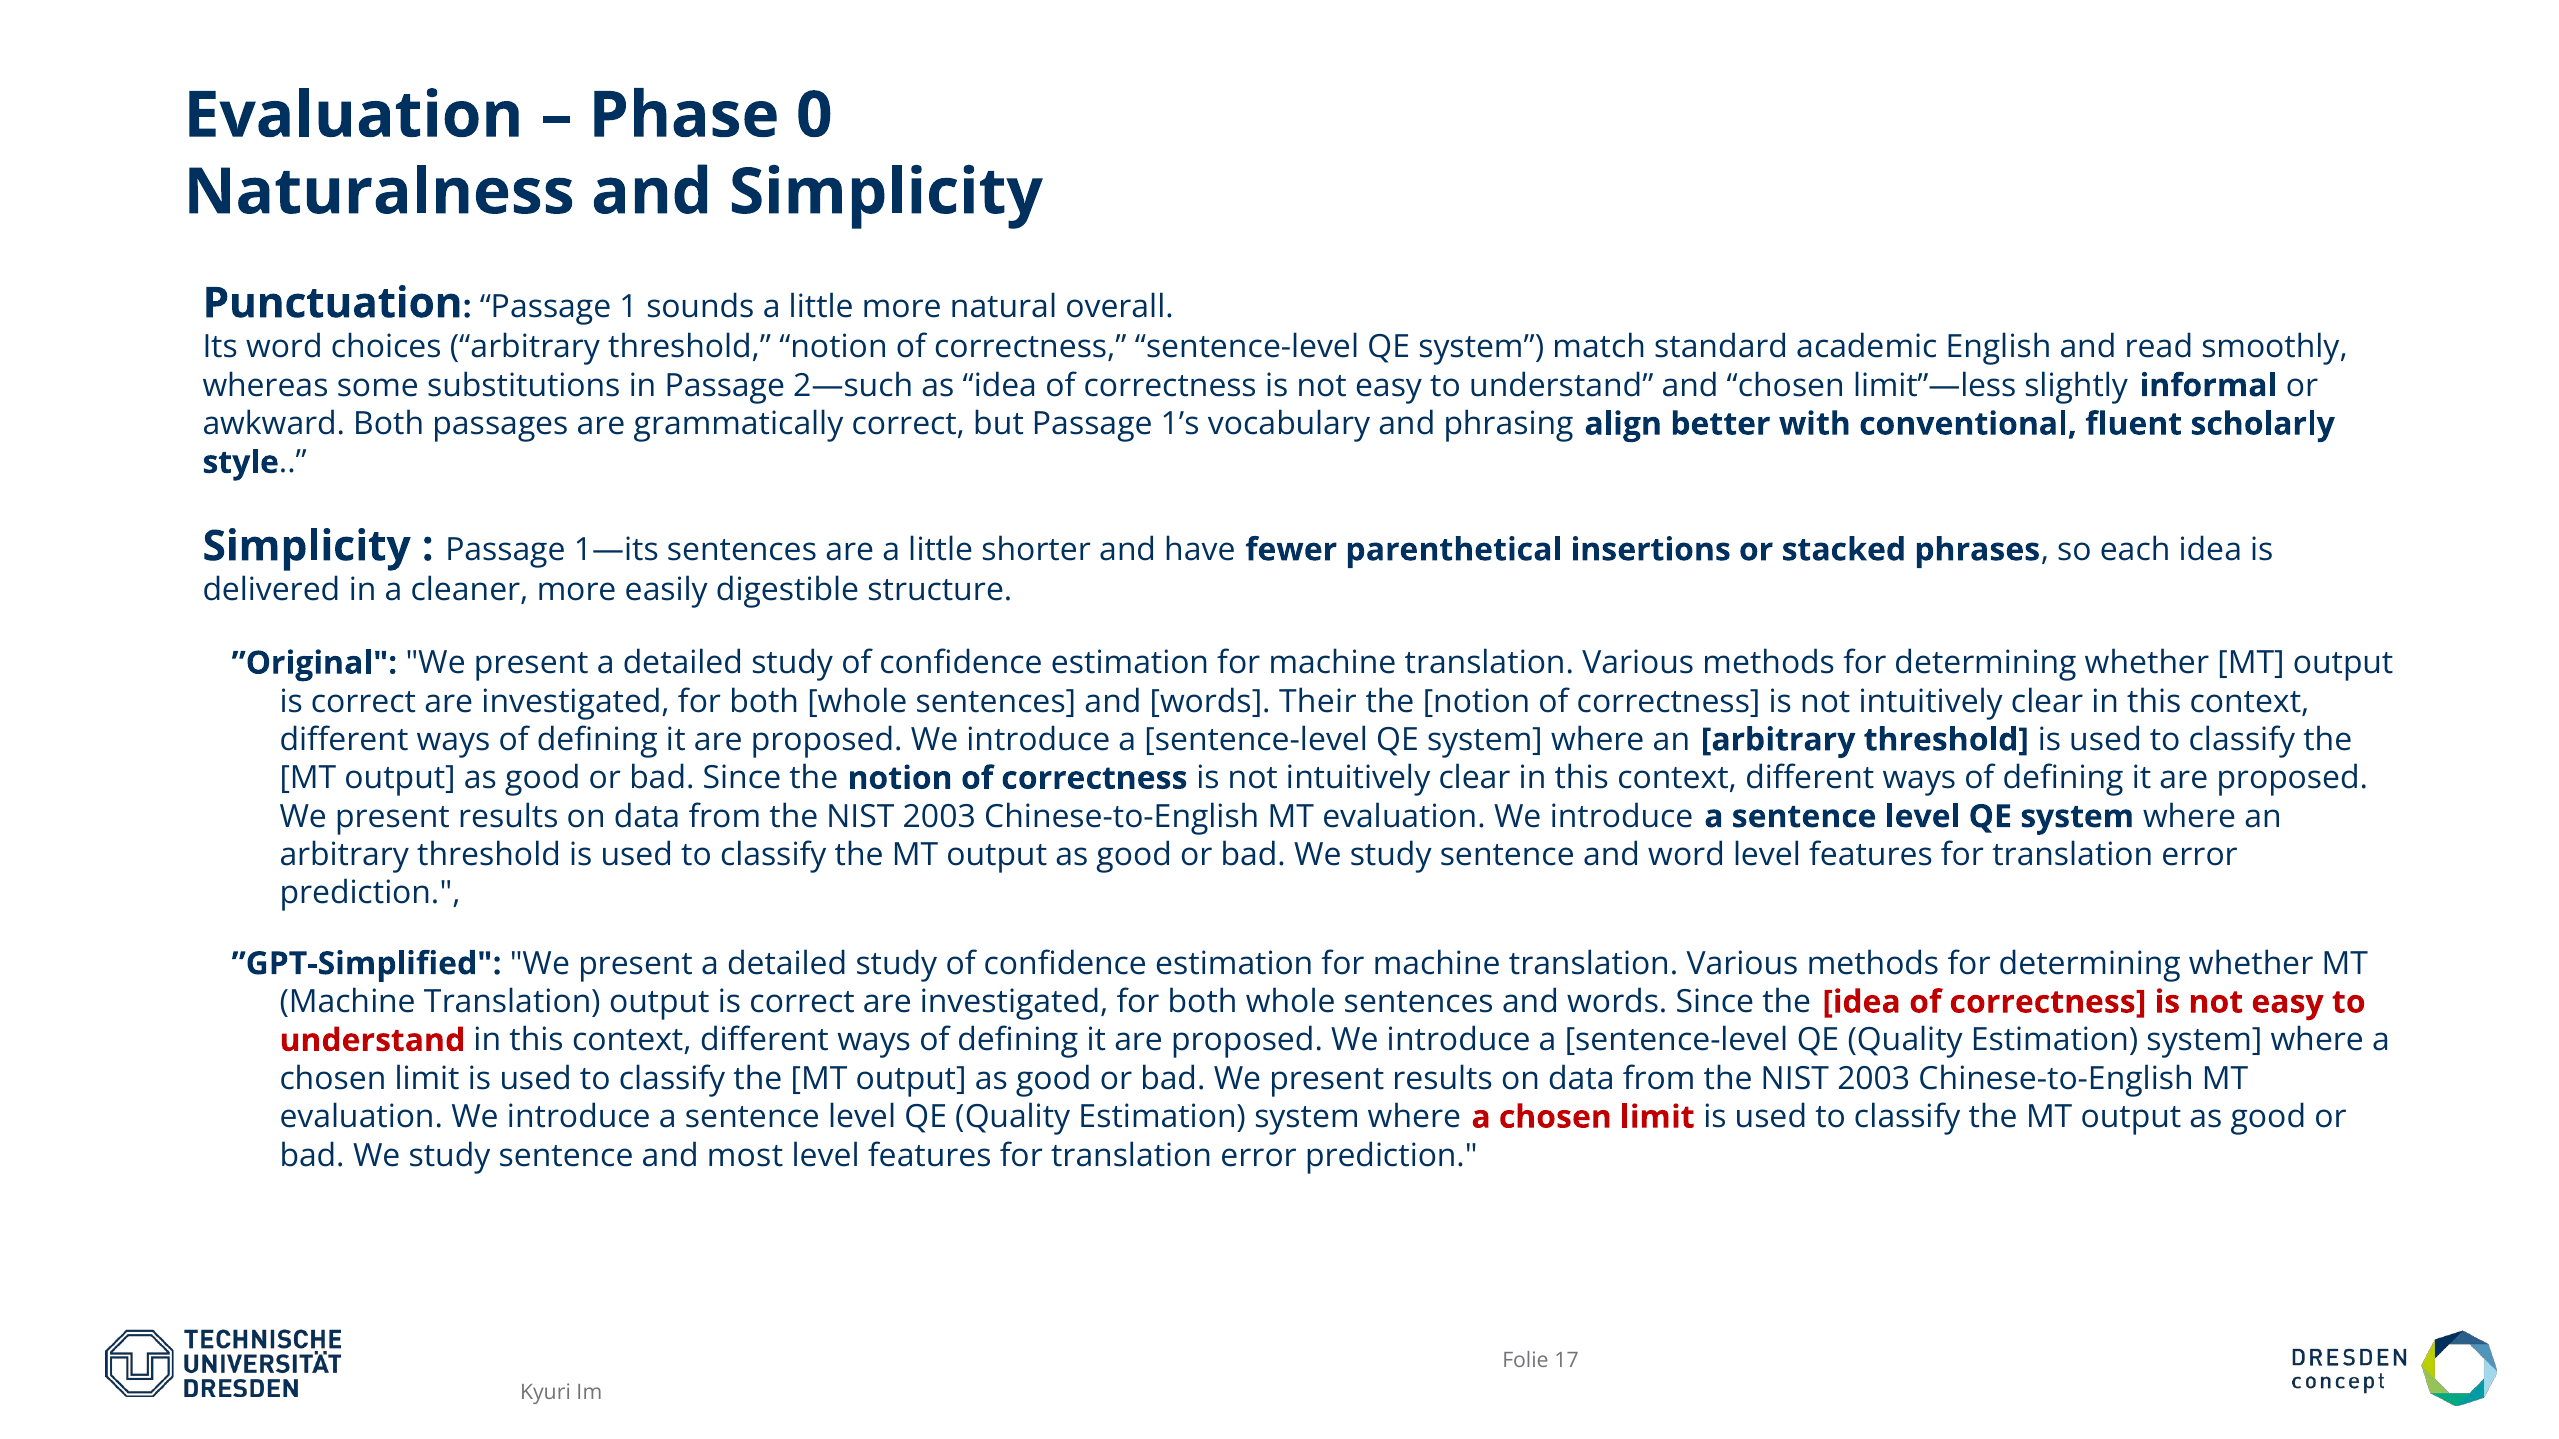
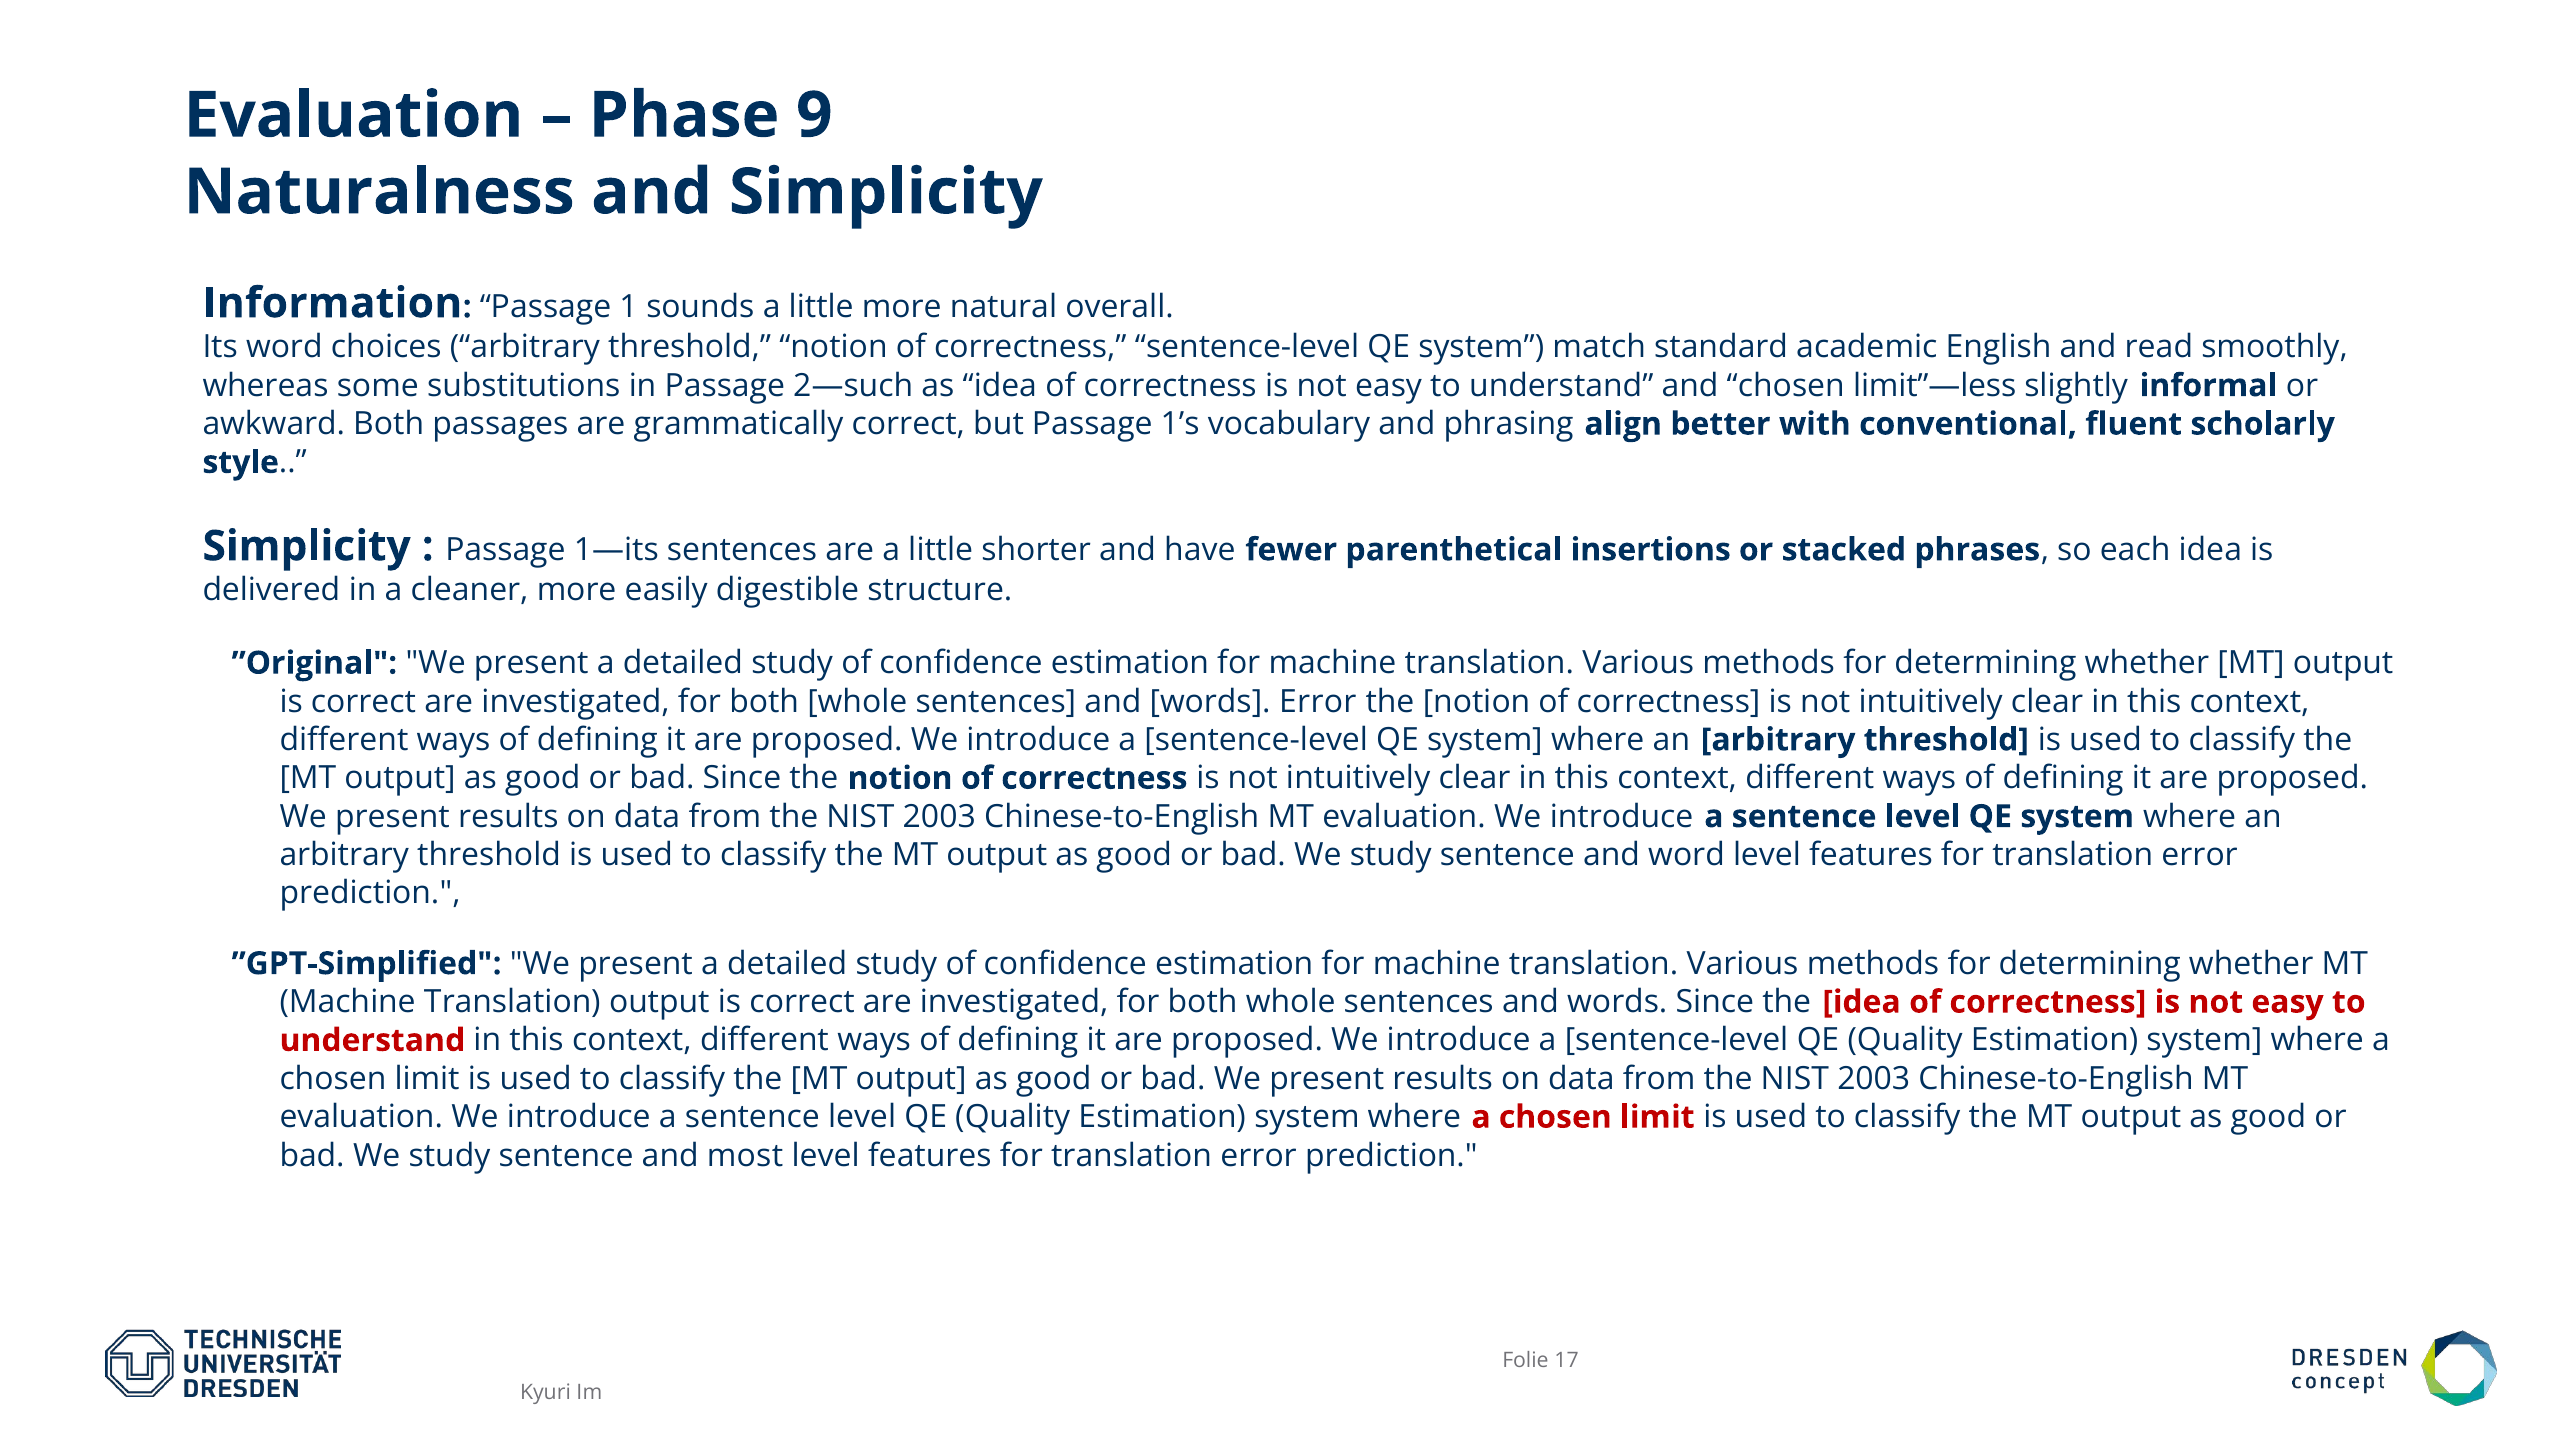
0: 0 -> 9 (814, 115)
Punctuation: Punctuation -> Information (332, 303)
words Their: Their -> Error (1318, 702)
